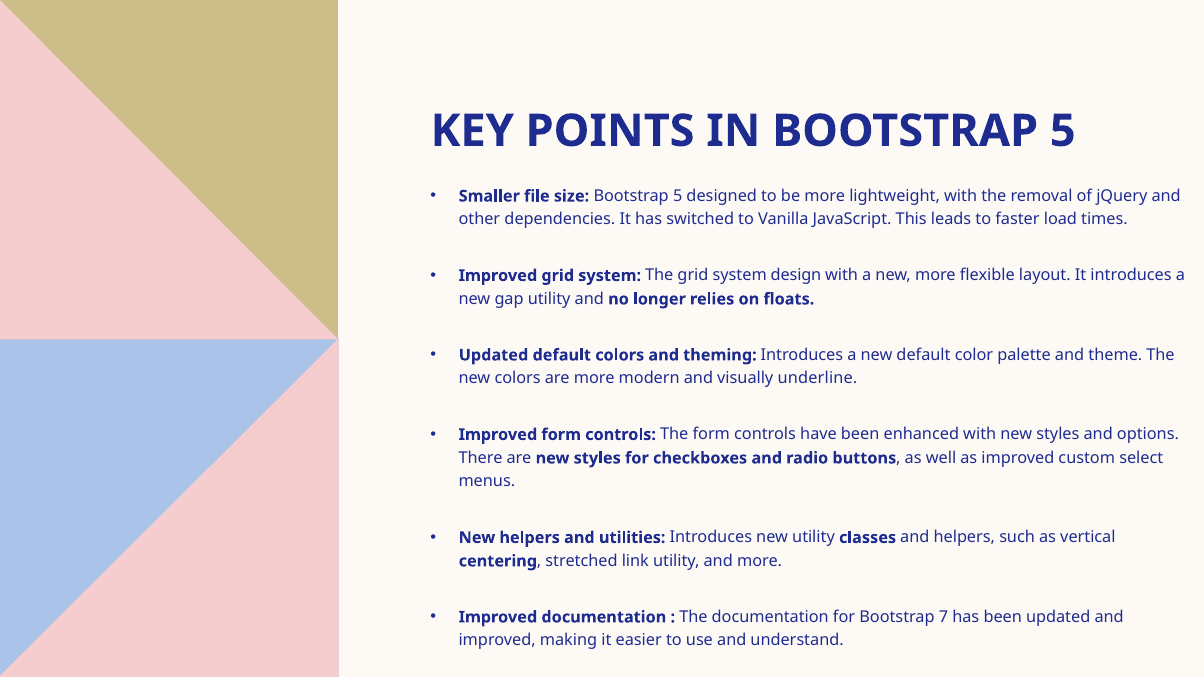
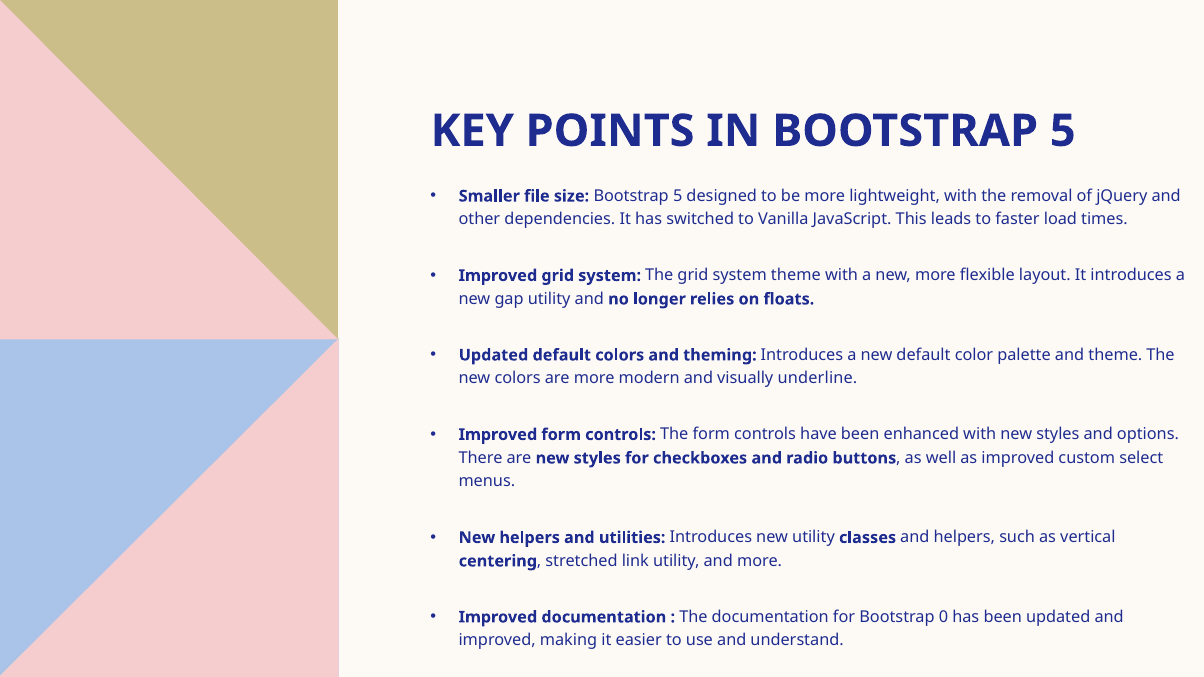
system design: design -> theme (796, 276)
7: 7 -> 0 (943, 617)
